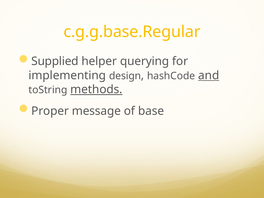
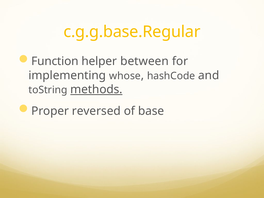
Supplied: Supplied -> Function (55, 61)
querying: querying -> between (145, 61)
design: design -> whose (125, 76)
and underline: present -> none (209, 75)
message: message -> reversed (96, 111)
